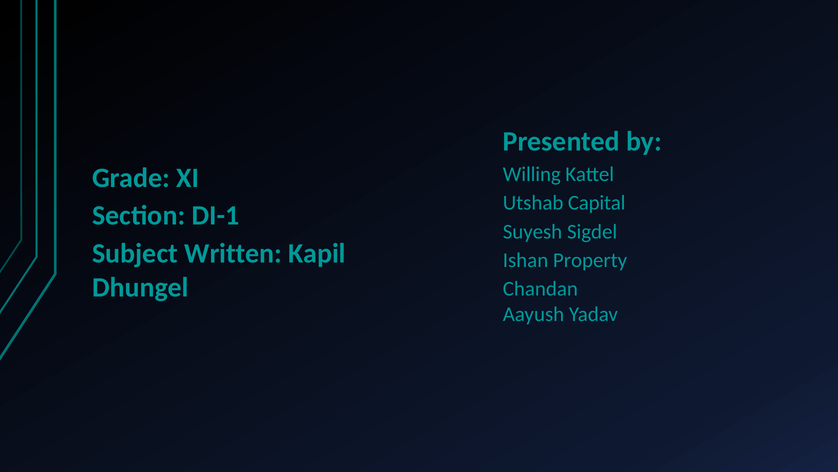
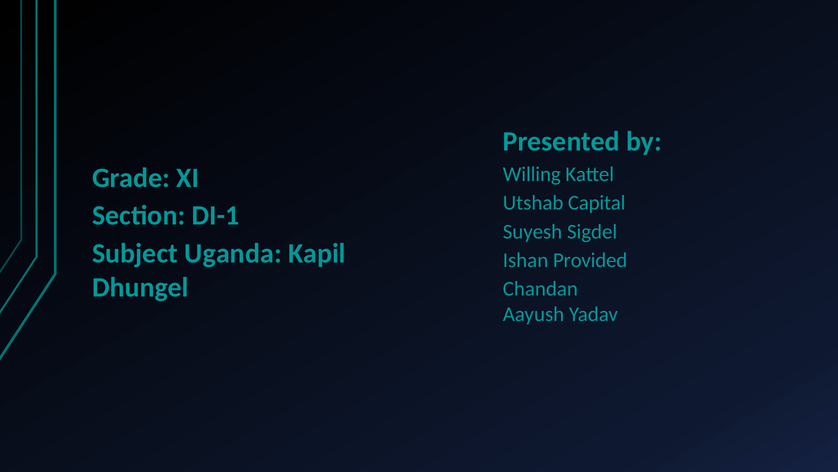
Written: Written -> Uganda (233, 253)
Property: Property -> Provided (590, 260)
